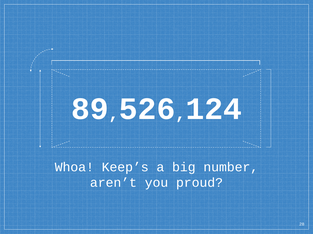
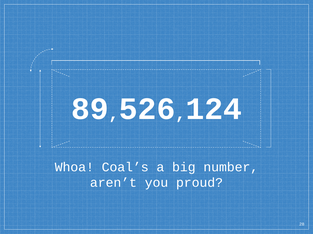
Keep’s: Keep’s -> Coal’s (125, 168)
